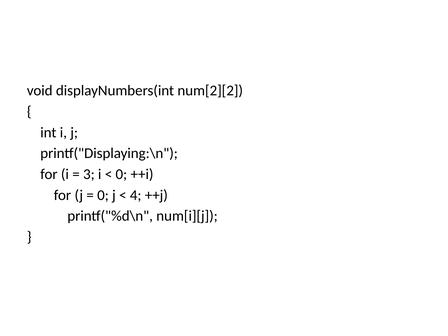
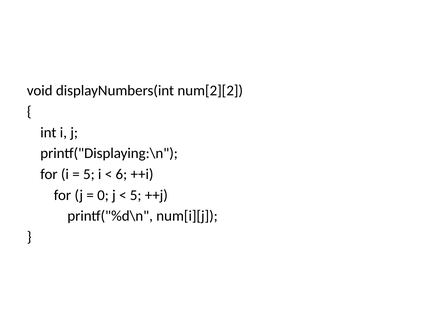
3: 3 -> 5 (89, 174)
0: 0 -> 6 (121, 174)
4: 4 -> 5 (136, 195)
